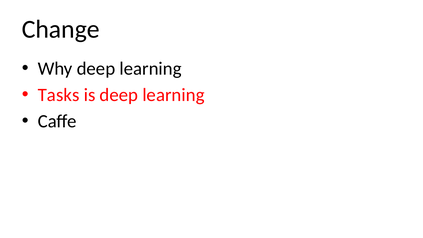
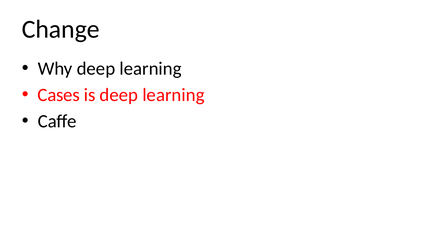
Tasks: Tasks -> Cases (59, 95)
